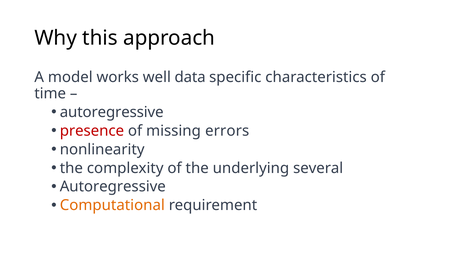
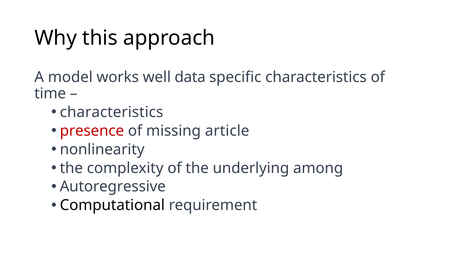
autoregressive: autoregressive -> characteristics (112, 112)
errors: errors -> article (227, 131)
several: several -> among (318, 168)
Computational colour: orange -> black (112, 205)
